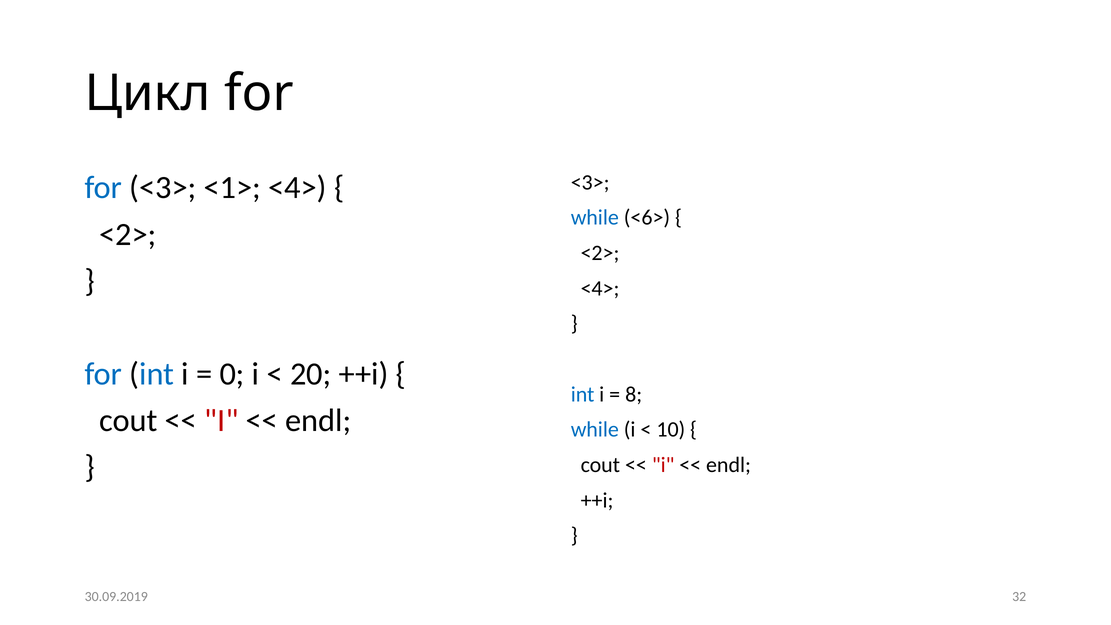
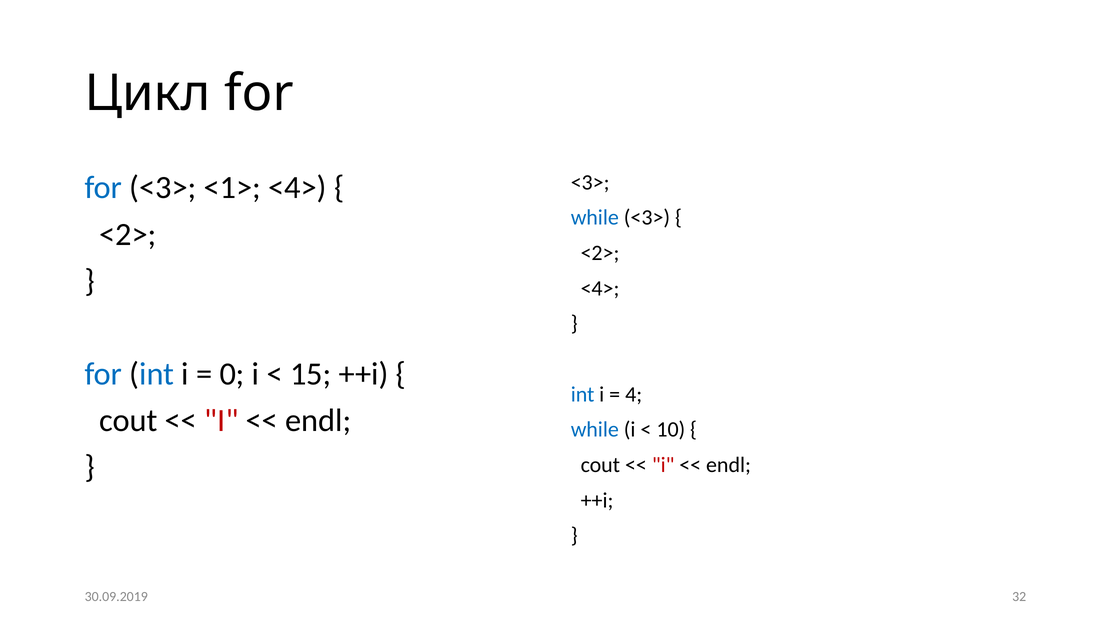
while <6>: <6> -> <3> (647, 218)
20: 20 -> 15 (311, 374)
8: 8 -> 4 (634, 394)
